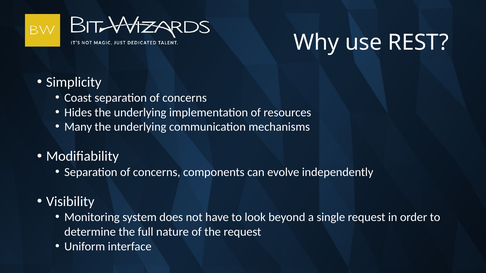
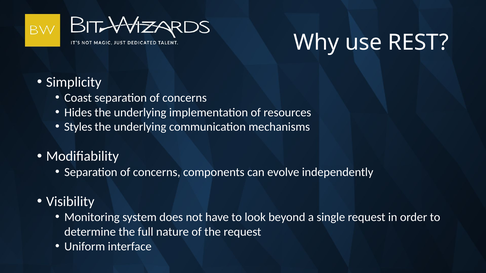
Many: Many -> Styles (78, 127)
